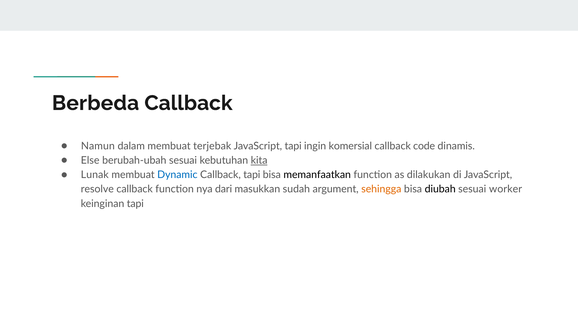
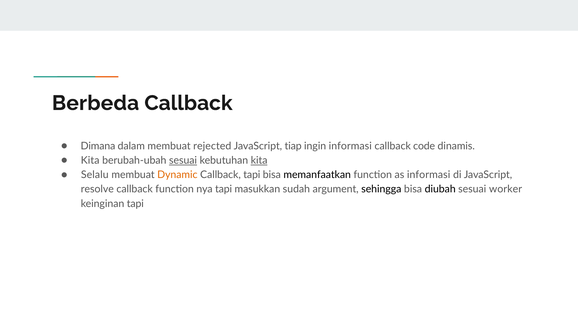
Namun: Namun -> Dimana (98, 146)
terjebak: terjebak -> rejected (212, 146)
JavaScript tapi: tapi -> tiap (293, 146)
ingin komersial: komersial -> informasi (350, 146)
Else: Else -> Kita (90, 160)
sesuai underline: none -> present (183, 160)
Lunak: Lunak -> Selalu (95, 175)
Dynamic colour: blue -> orange (177, 175)
as dilakukan: dilakukan -> informasi (429, 175)
nya dari: dari -> tapi (224, 189)
sehingga colour: orange -> black (381, 189)
